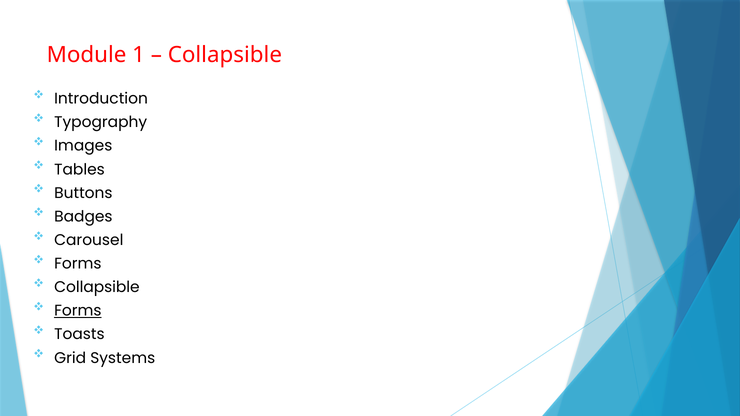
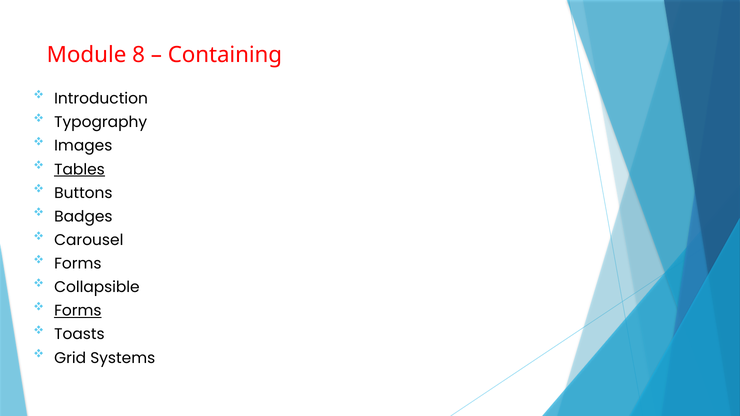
1: 1 -> 8 (139, 55)
Collapsible: Collapsible -> Containing (225, 55)
Tables underline: none -> present (79, 170)
